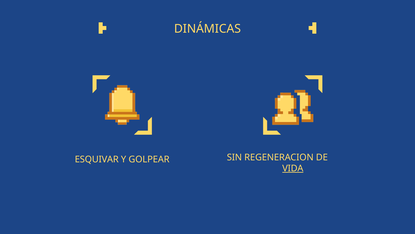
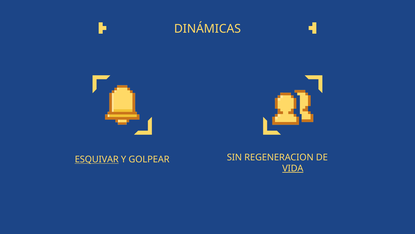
ESQUIVAR underline: none -> present (97, 159)
